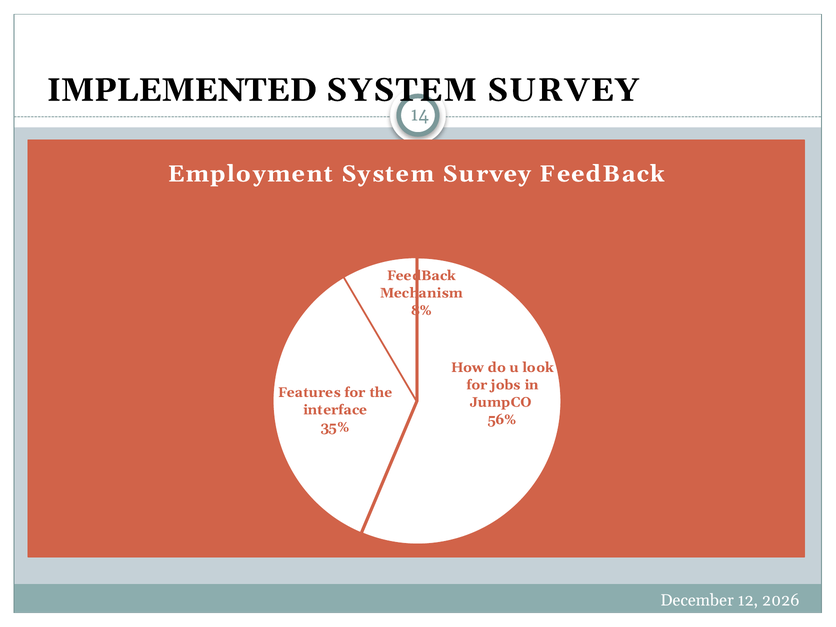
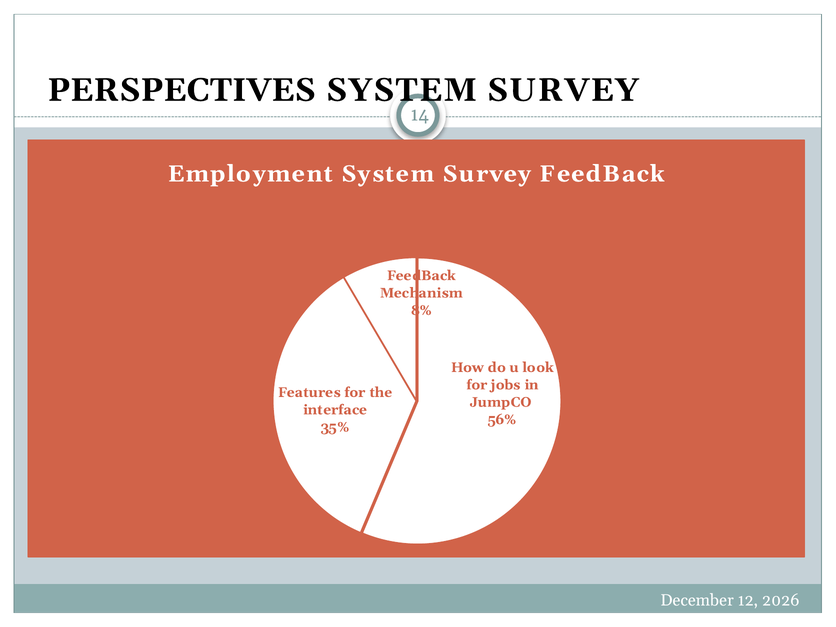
IMPLEMENTED: IMPLEMENTED -> PERSPECTIVES (182, 90)
